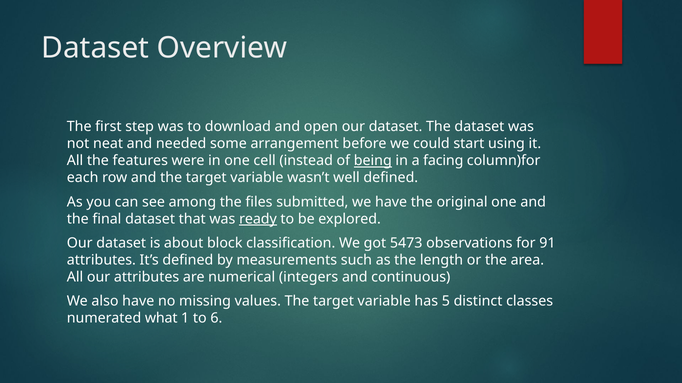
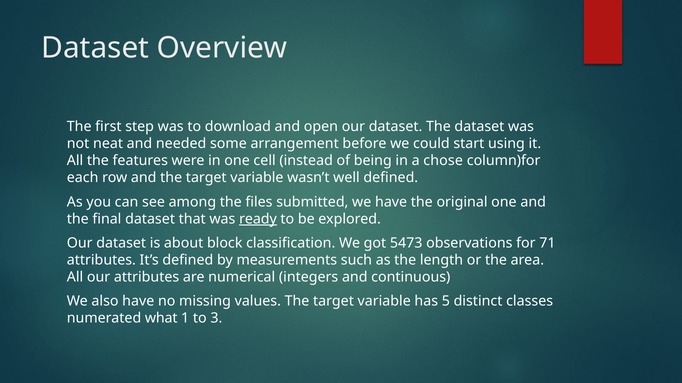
being underline: present -> none (373, 161)
facing: facing -> chose (443, 161)
91: 91 -> 71 (547, 243)
6: 6 -> 3 (216, 319)
